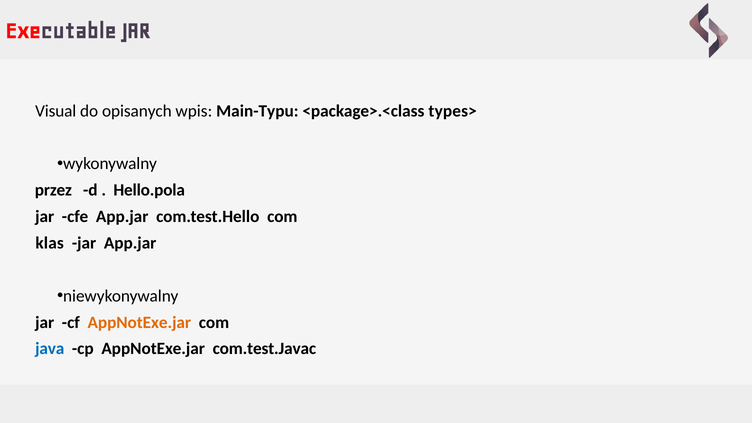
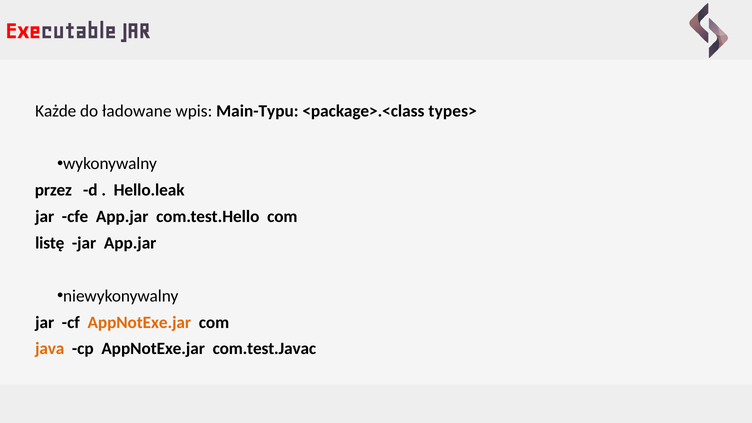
Visual: Visual -> Każde (56, 111)
opisanych: opisanych -> ładowane (137, 111)
Hello.pola: Hello.pola -> Hello.leak (149, 190)
klas: klas -> listę (50, 243)
java colour: blue -> orange (50, 349)
